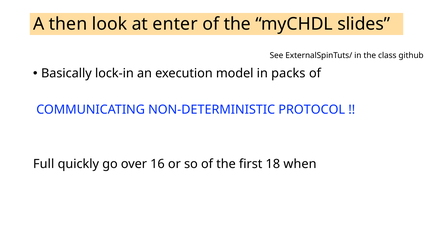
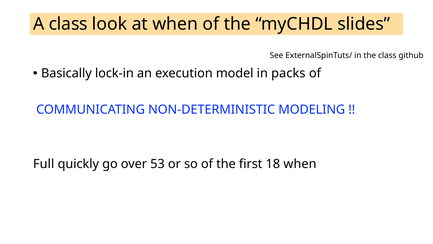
A then: then -> class (68, 24)
at enter: enter -> when (175, 24)
PROTOCOL: PROTOCOL -> MODELING (312, 109)
16: 16 -> 53 (158, 164)
